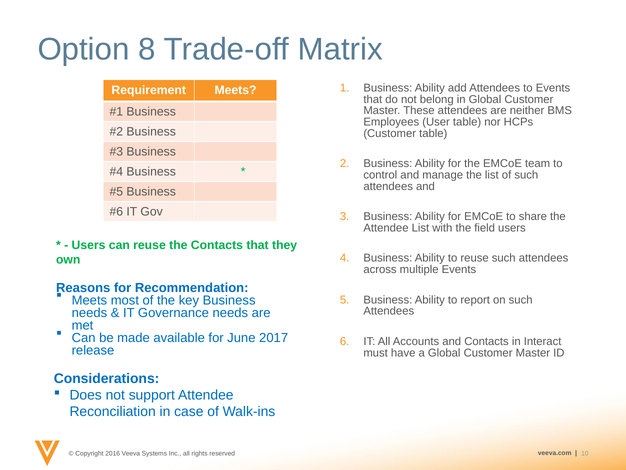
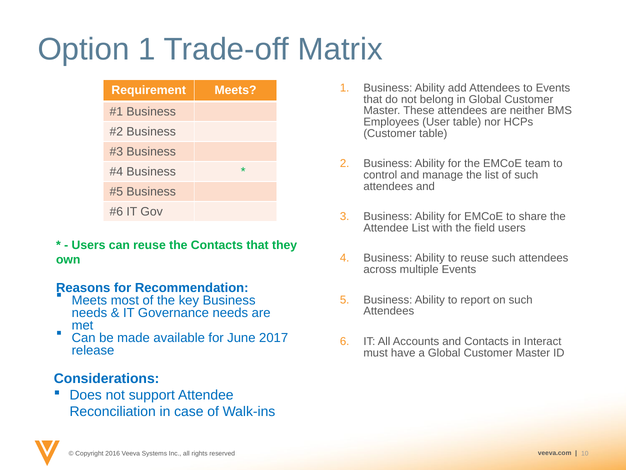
Option 8: 8 -> 1 (147, 49)
